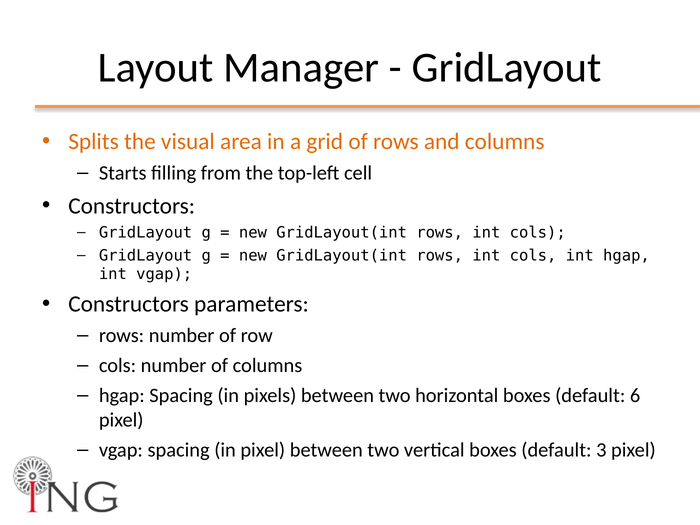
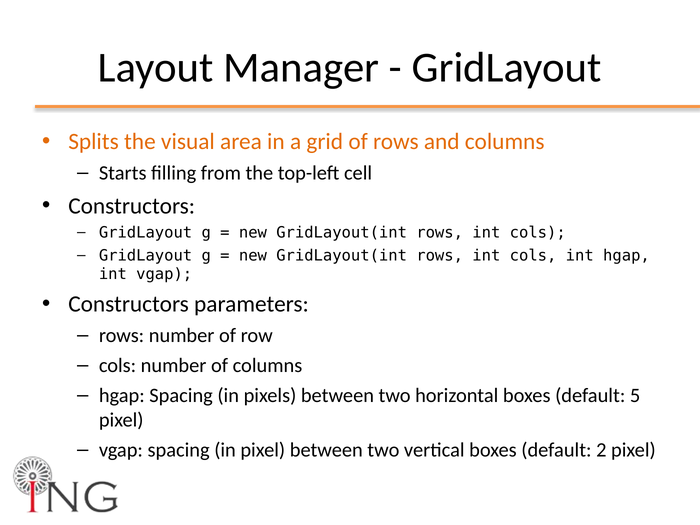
6: 6 -> 5 (635, 396)
3: 3 -> 2 (601, 450)
